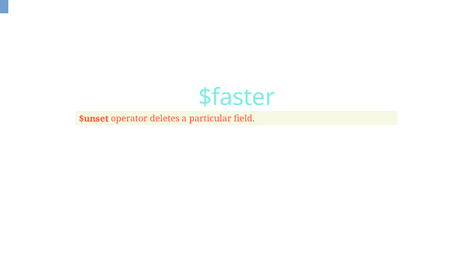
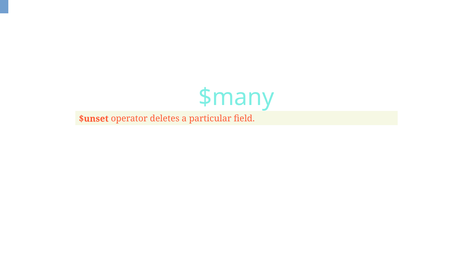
$faster: $faster -> $many (236, 97)
